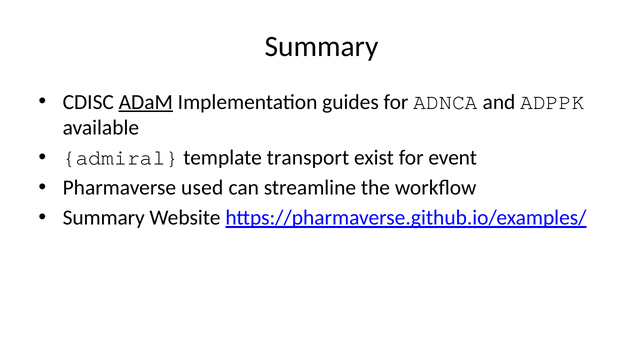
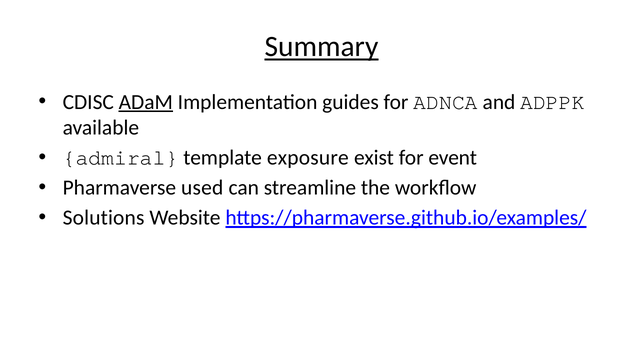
Summary underline: none -> present (321, 47)
transport: transport -> exposure (308, 158)
Summary: Summary -> Solutions (104, 218)
